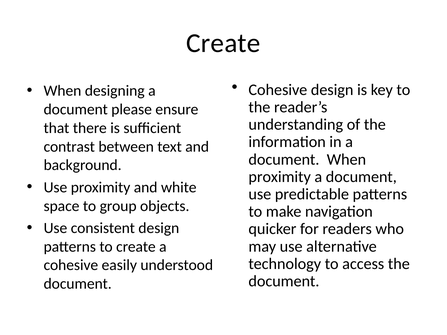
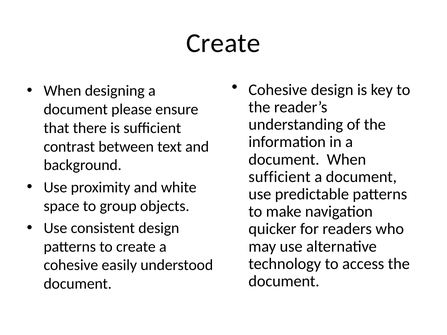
proximity: proximity -> sufficient (280, 177)
